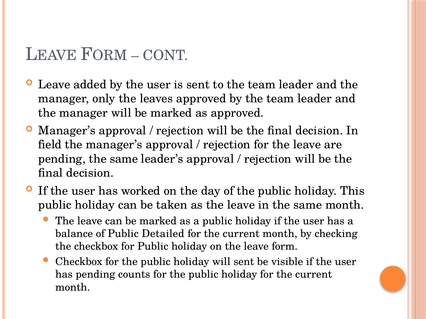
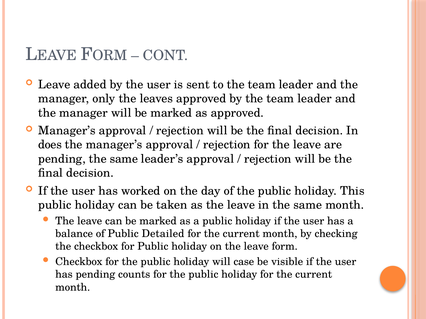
field: field -> does (50, 145)
will sent: sent -> case (244, 262)
